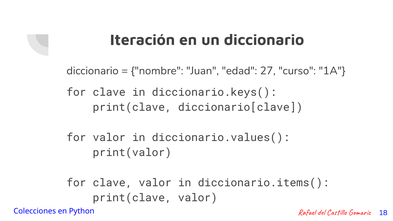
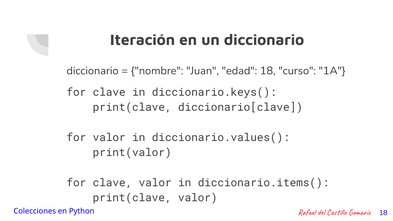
edad 27: 27 -> 18 (268, 71)
